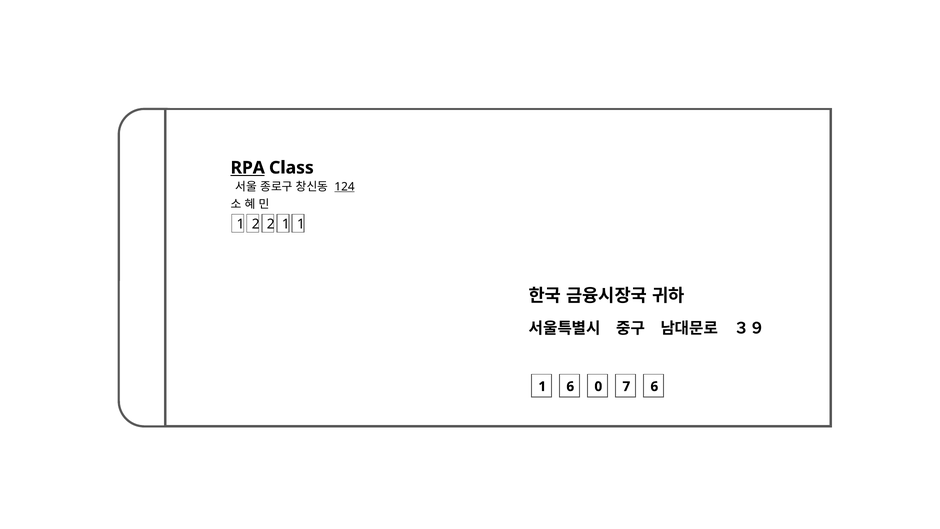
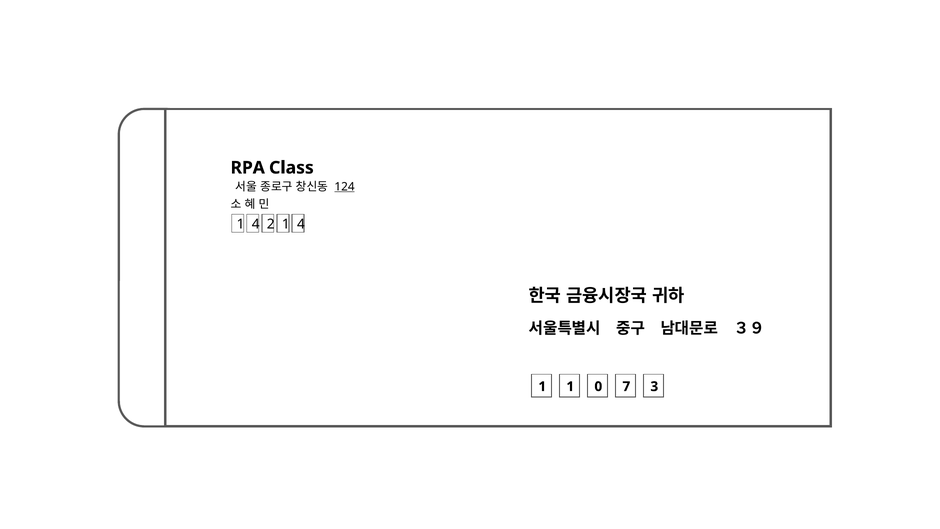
RPA underline: present -> none (248, 168)
2: 2 -> 4 (256, 224)
2 1 1: 1 -> 4 (301, 224)
1 6: 6 -> 1 (570, 386)
7 6: 6 -> 3 (654, 386)
